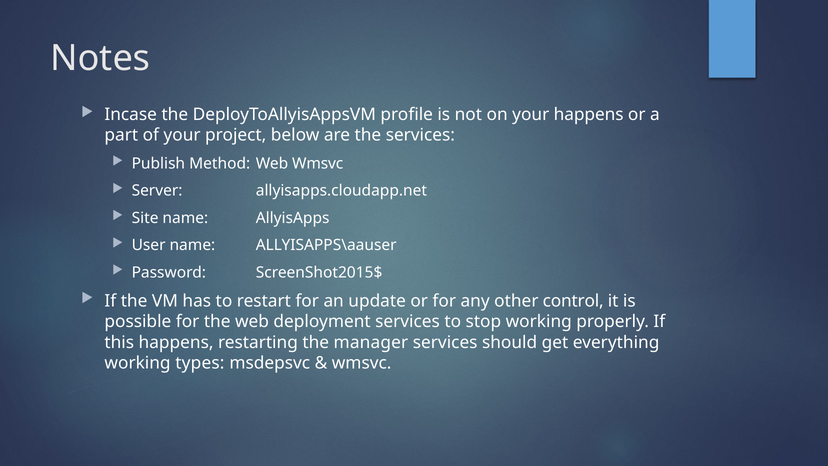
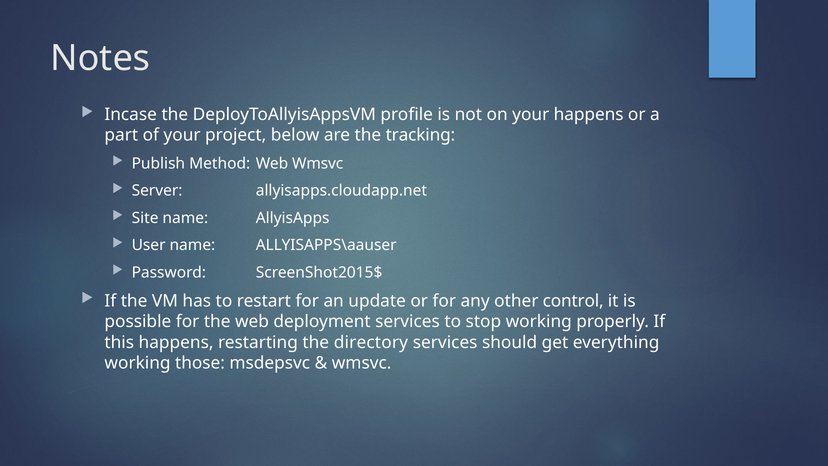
the services: services -> tracking (420, 135)
manager: manager -> directory (371, 342)
types: types -> those (200, 363)
